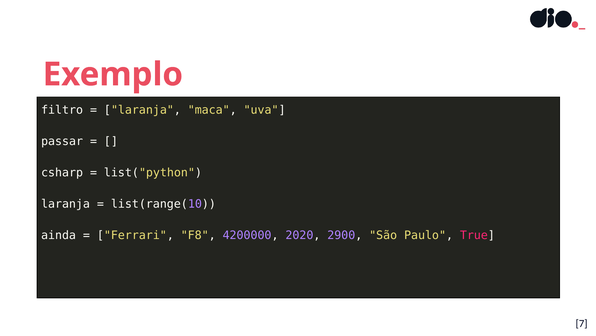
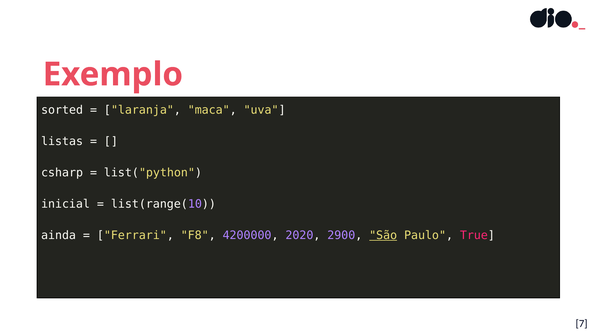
filtro: filtro -> sorted (62, 110)
passar: passar -> listas (62, 141)
laranja: laranja -> inicial (66, 204)
São underline: none -> present (383, 235)
